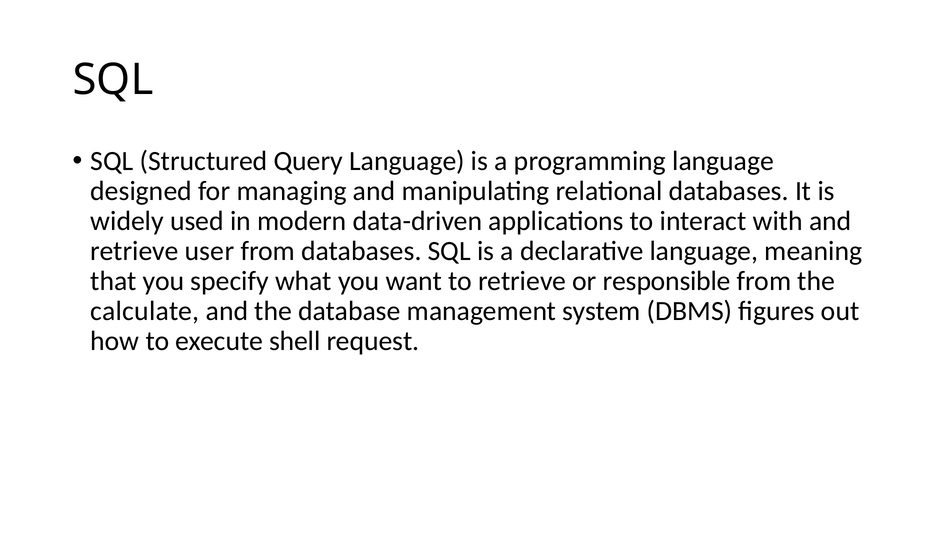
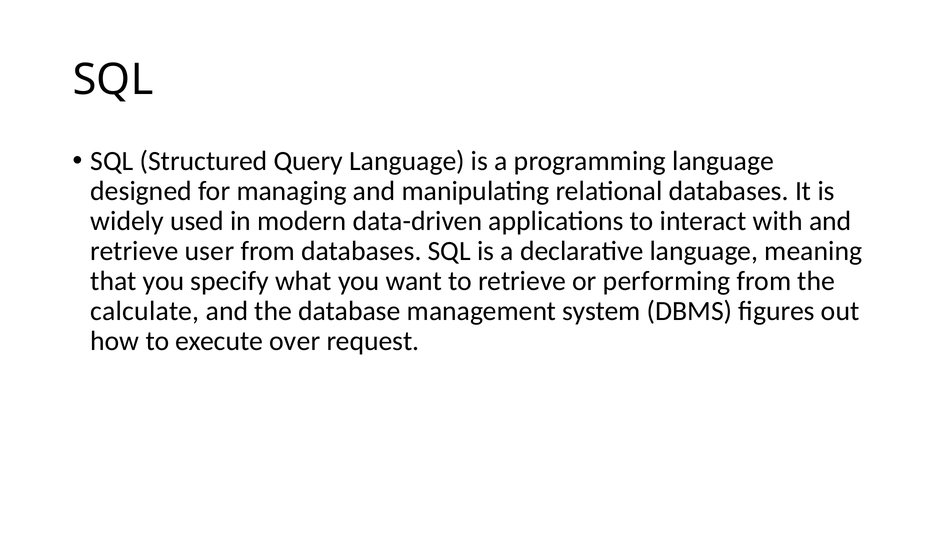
responsible: responsible -> performing (667, 281)
shell: shell -> over (295, 341)
